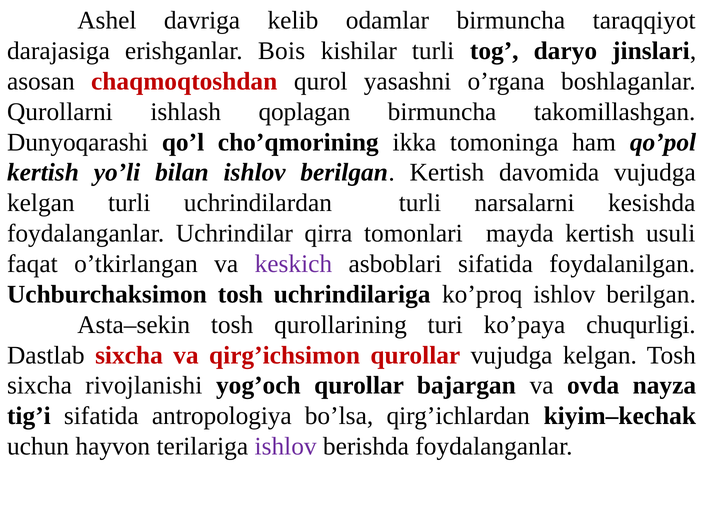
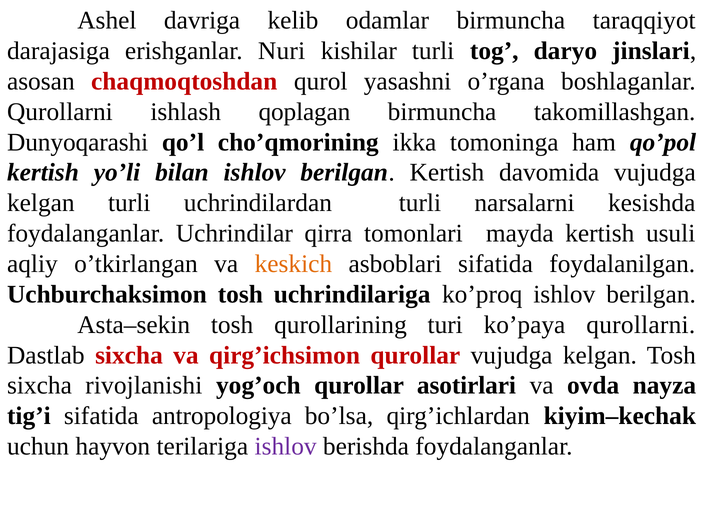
Bois: Bois -> Nuri (282, 51)
faqat: faqat -> aqliy (32, 264)
keskich colour: purple -> orange (293, 264)
ko’paya chuqurligi: chuqurligi -> qurollarni (641, 325)
bajargan: bajargan -> asotirlari (466, 386)
